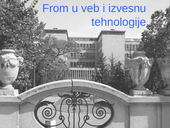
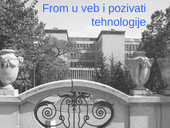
izvesnu: izvesnu -> pozivati (127, 8)
